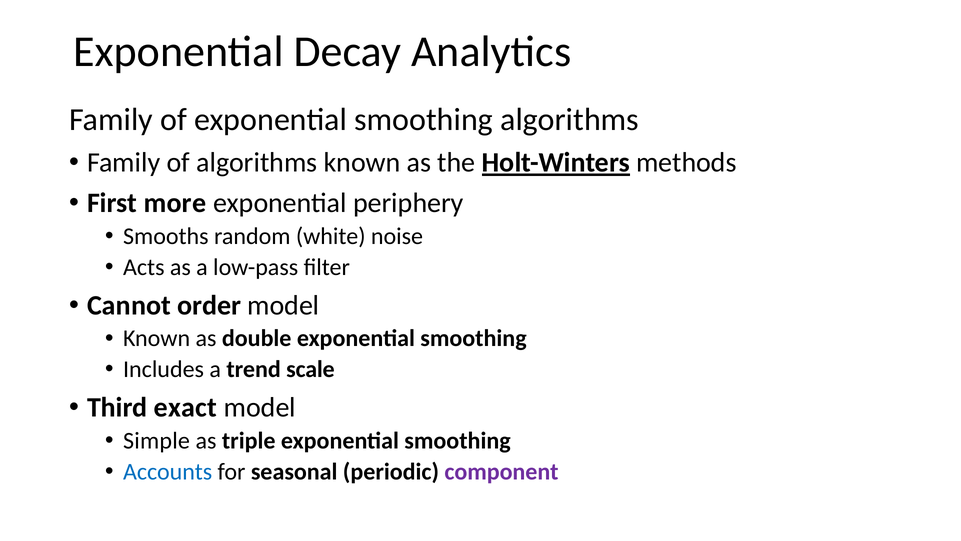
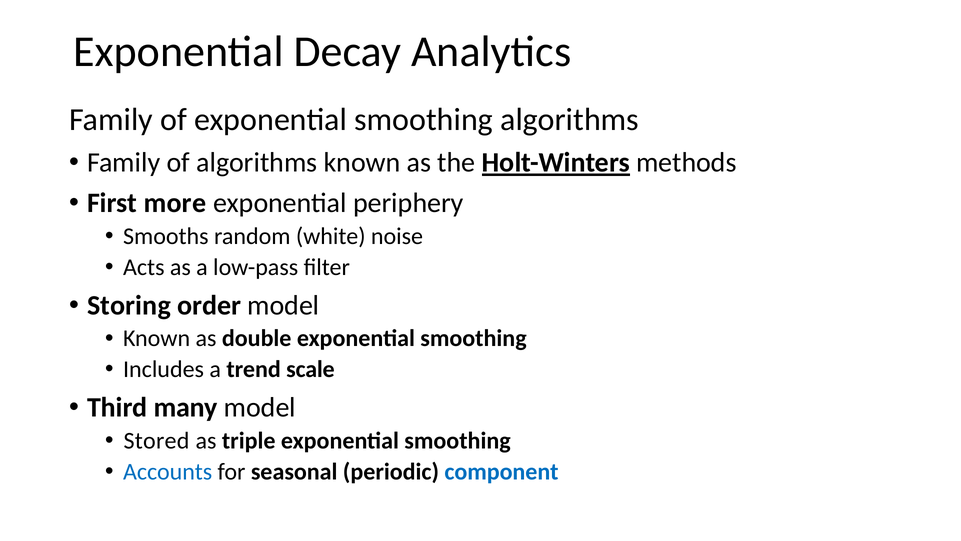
Cannot: Cannot -> Storing (129, 305)
exact: exact -> many (186, 407)
Simple: Simple -> Stored (156, 440)
component colour: purple -> blue (501, 471)
